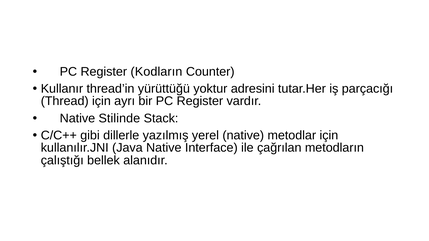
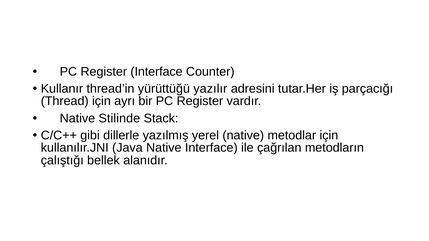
Register Kodların: Kodların -> Interface (157, 72)
yoktur: yoktur -> yazılır (210, 89)
